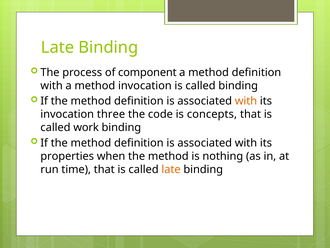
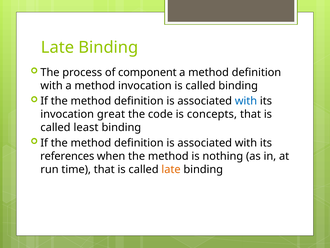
with colour: orange -> blue (246, 101)
three: three -> great (111, 114)
work: work -> least (86, 127)
properties: properties -> references (67, 156)
